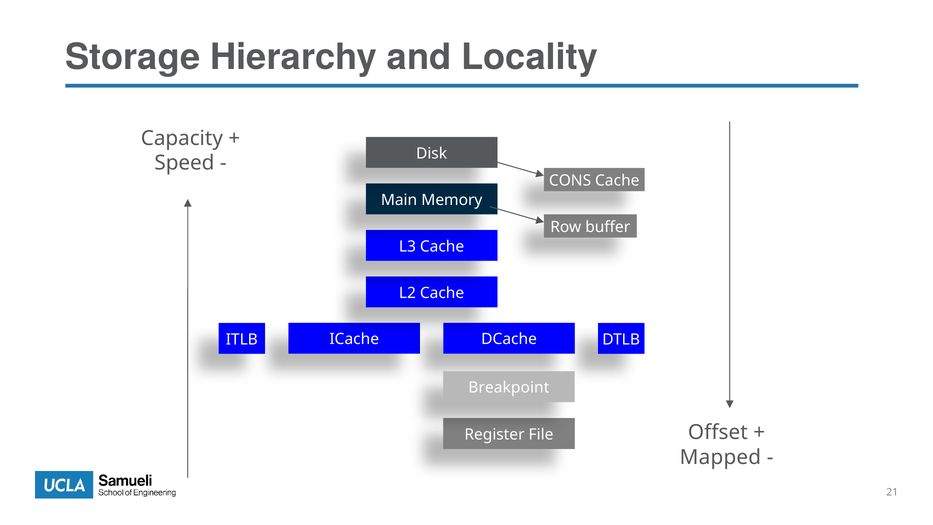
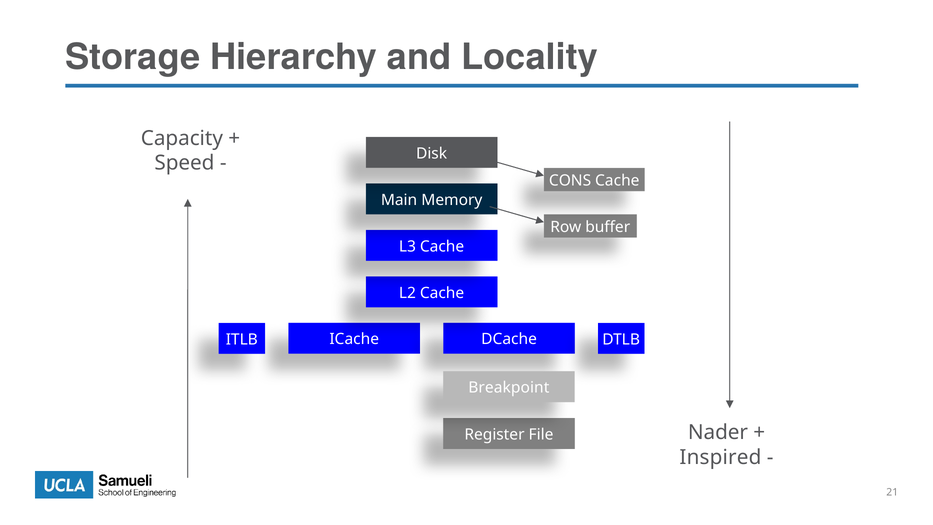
Offset: Offset -> Nader (718, 432)
Mapped: Mapped -> Inspired (720, 457)
